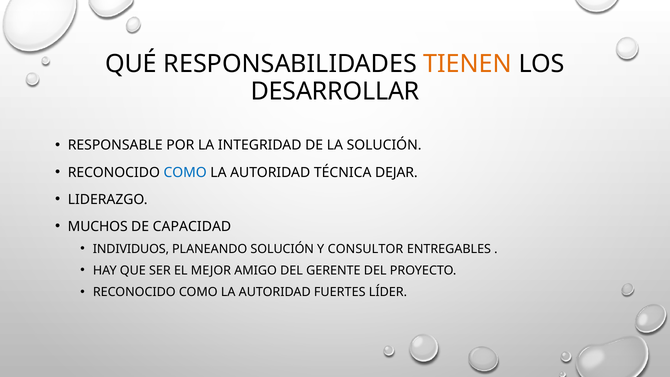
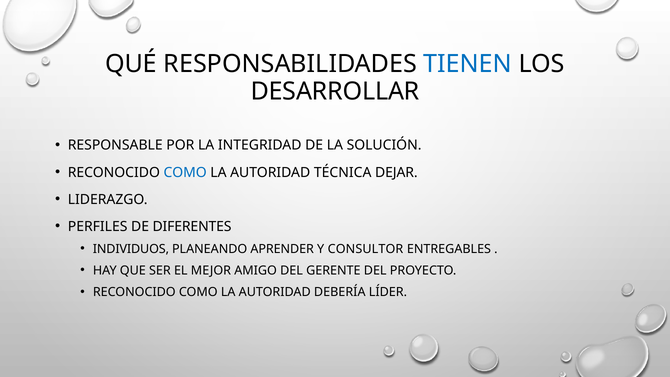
TIENEN colour: orange -> blue (468, 64)
MUCHOS: MUCHOS -> PERFILES (98, 227)
CAPACIDAD: CAPACIDAD -> DIFERENTES (192, 227)
PLANEANDO SOLUCIÓN: SOLUCIÓN -> APRENDER (282, 249)
FUERTES: FUERTES -> DEBERÍA (340, 292)
